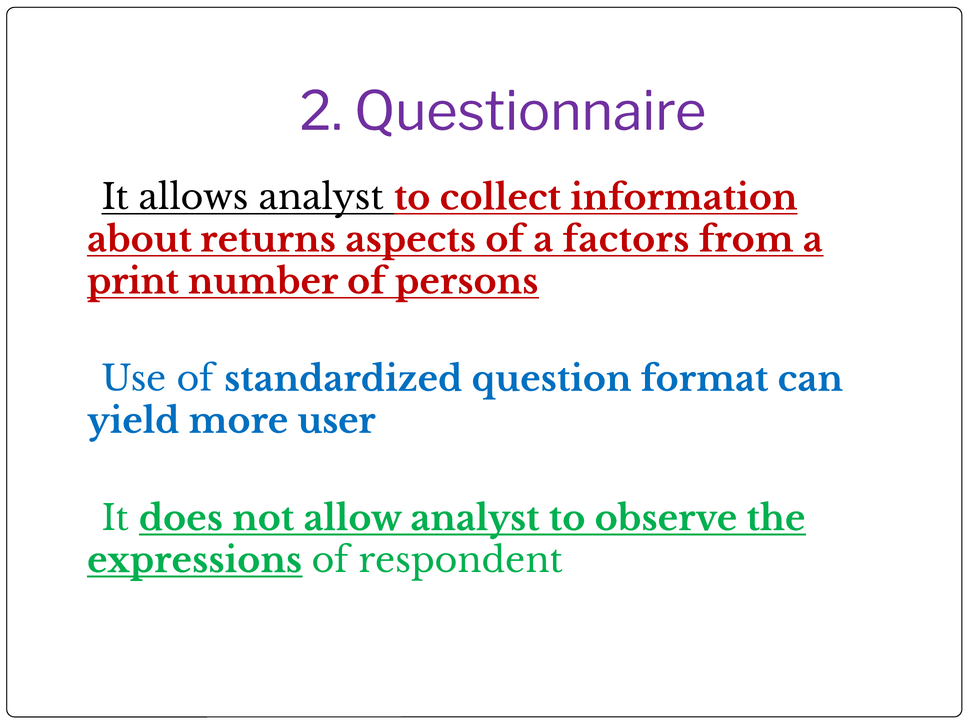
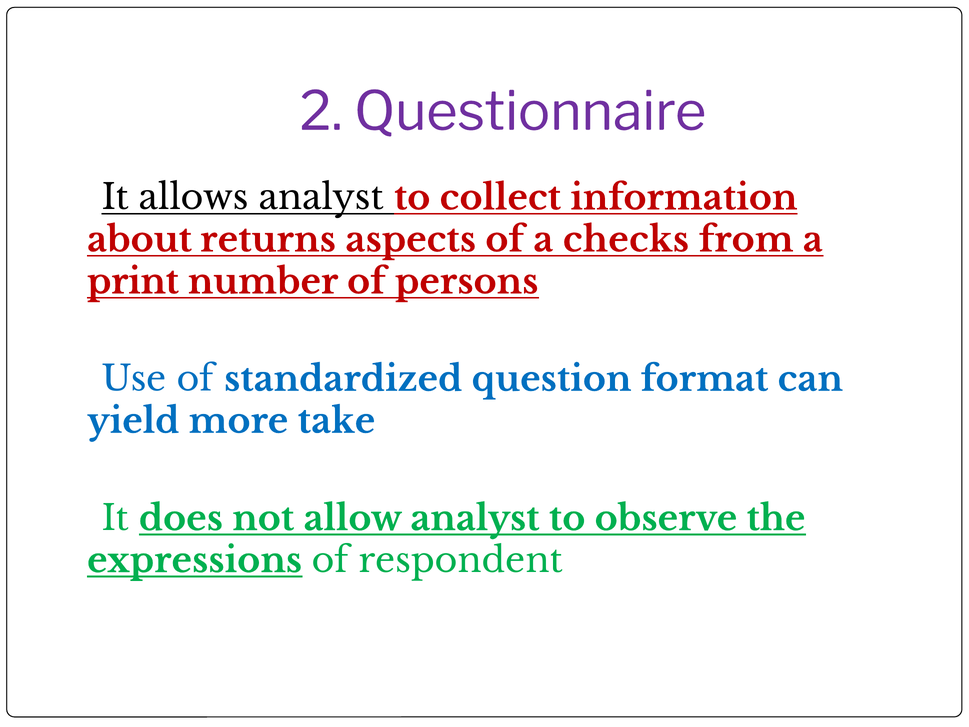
factors: factors -> checks (626, 240)
user: user -> take (336, 421)
